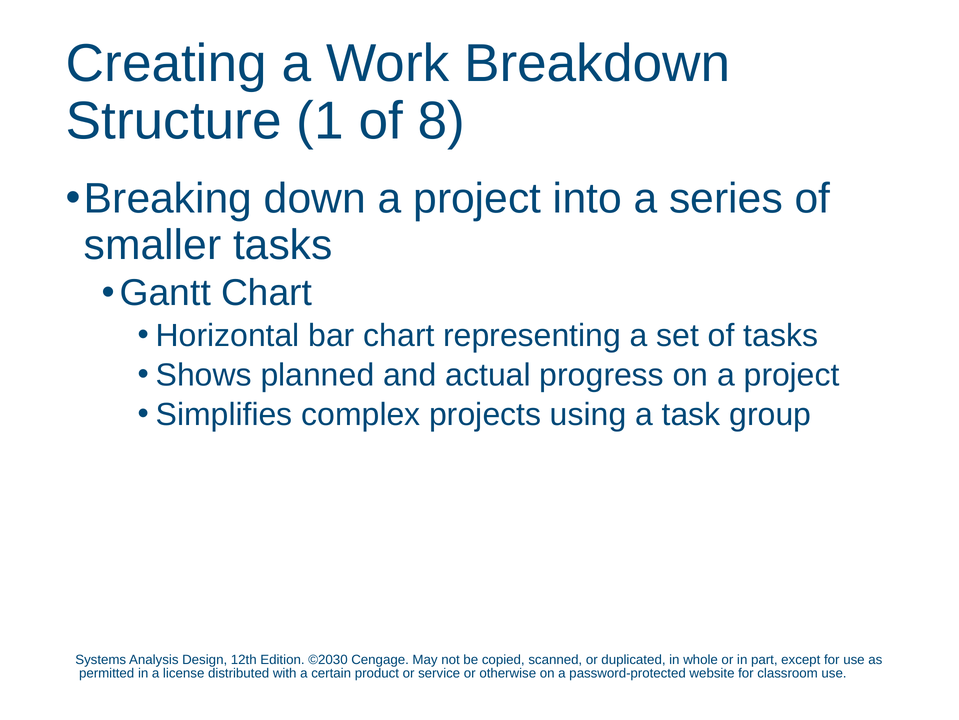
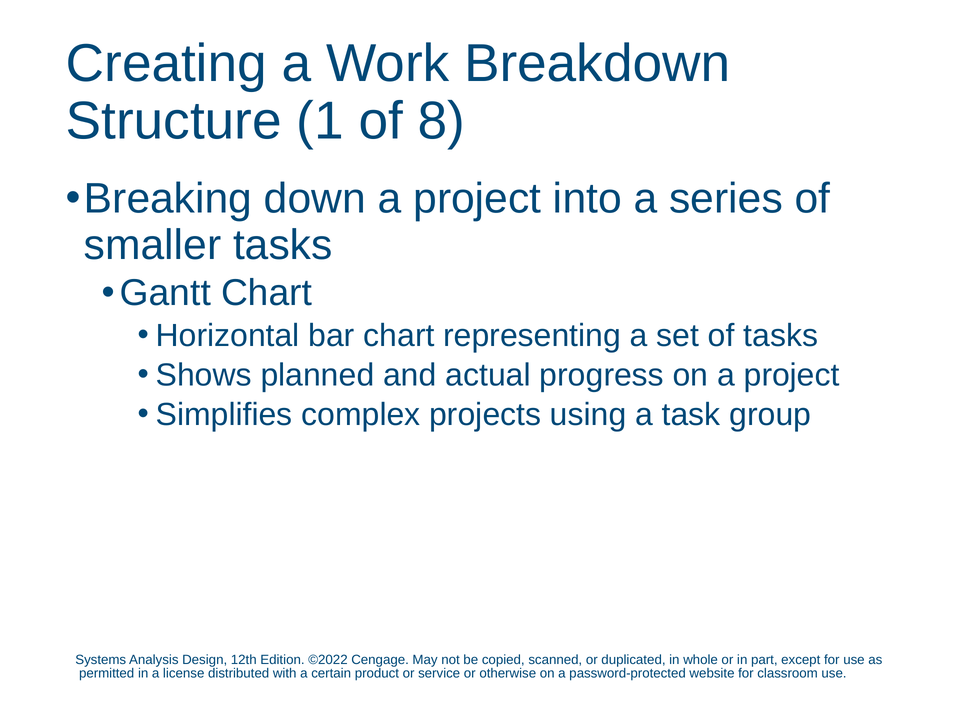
©2030: ©2030 -> ©2022 (328, 659)
